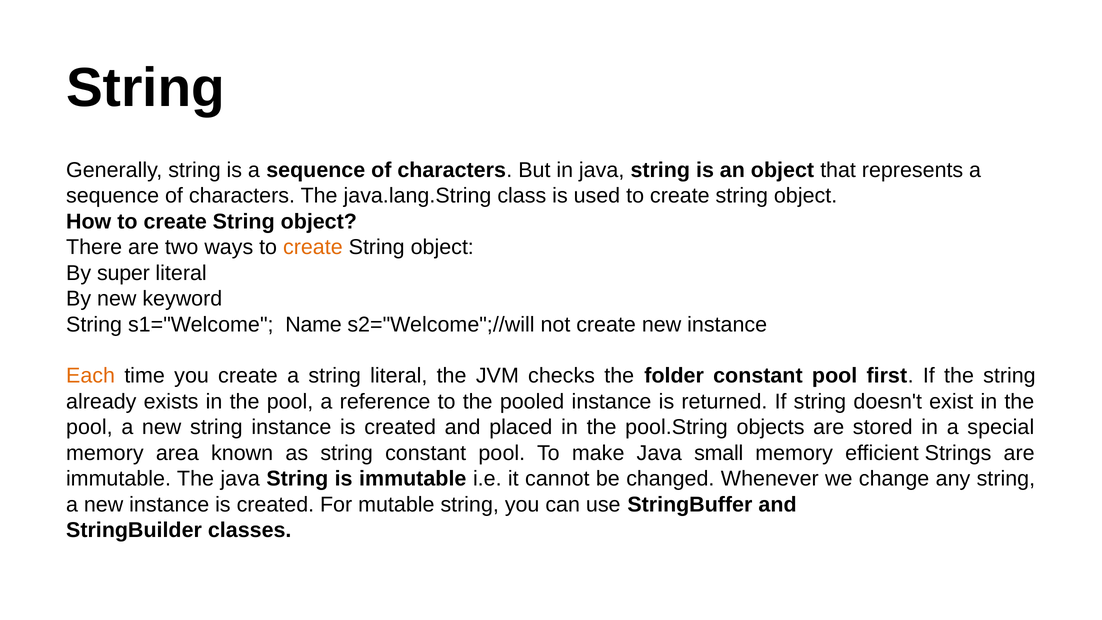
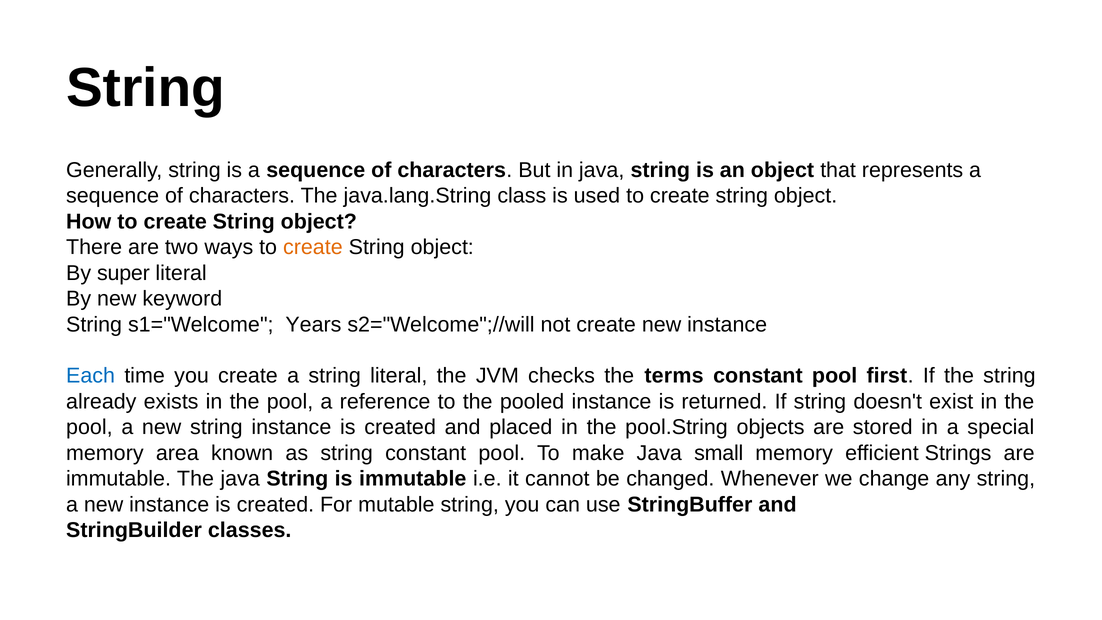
Name: Name -> Years (313, 324)
Each colour: orange -> blue (91, 376)
folder: folder -> terms (674, 376)
